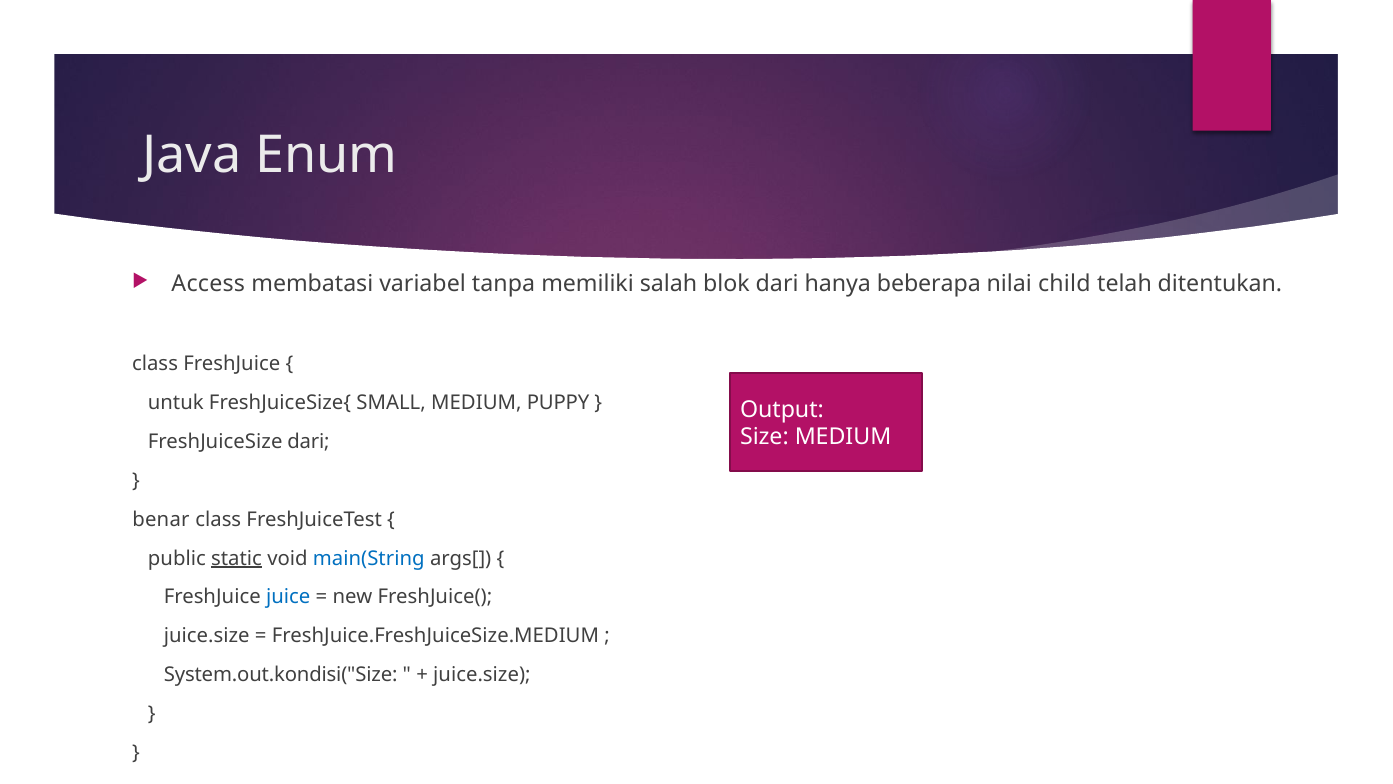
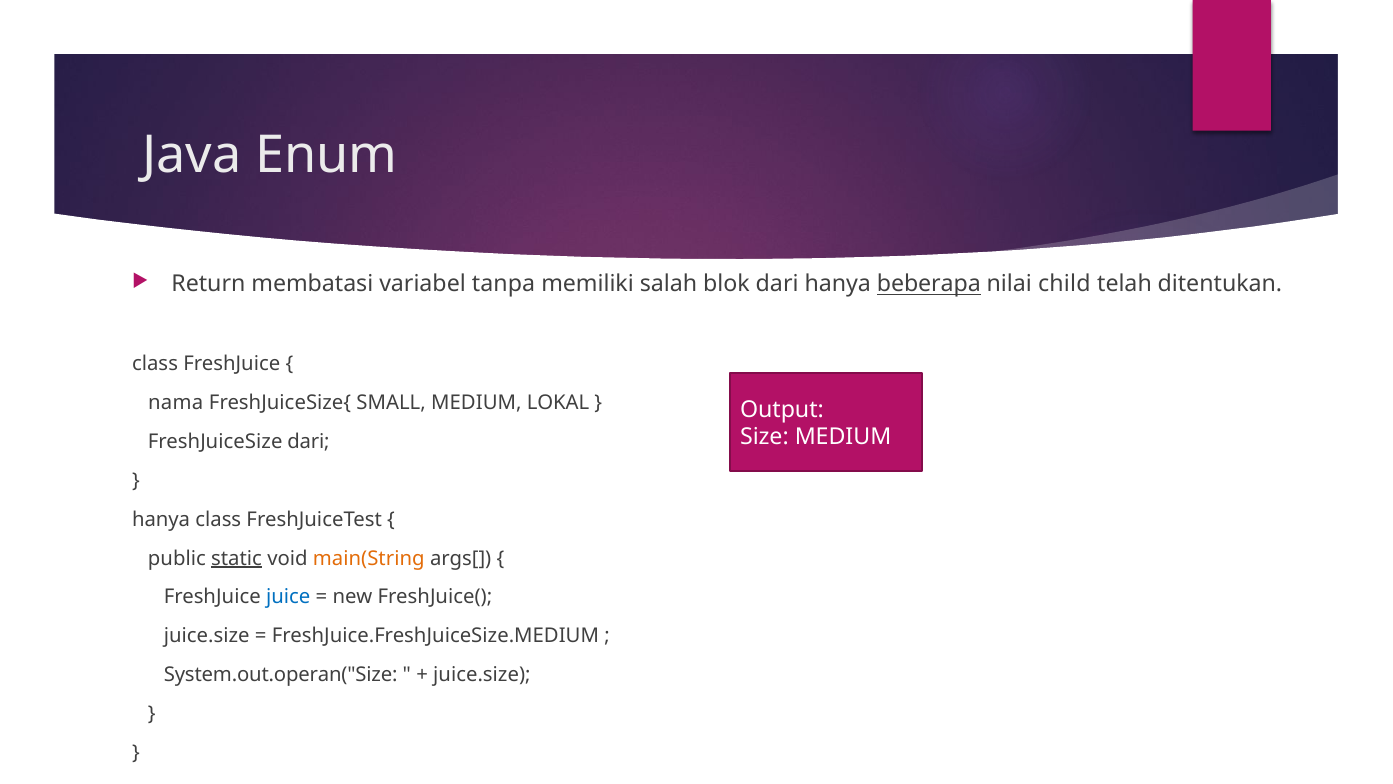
Access: Access -> Return (208, 284)
beberapa underline: none -> present (929, 284)
untuk: untuk -> nama (176, 402)
PUPPY: PUPPY -> LOKAL (558, 402)
benar: benar -> hanya (161, 519)
main(String colour: blue -> orange (369, 558)
System.out.kondisi("Size: System.out.kondisi("Size -> System.out.operan("Size (281, 675)
